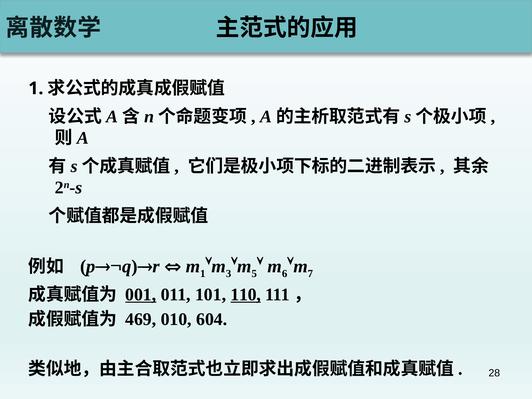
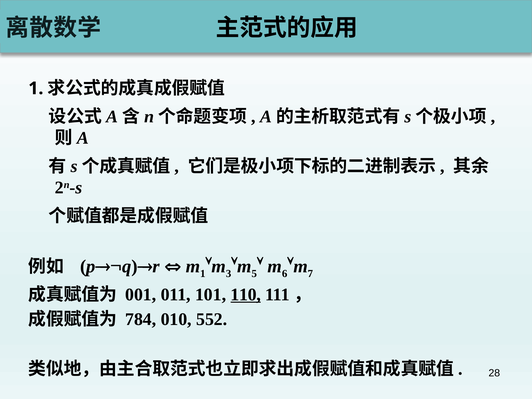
001 underline: present -> none (141, 295)
469: 469 -> 784 (141, 319)
604: 604 -> 552 (212, 319)
